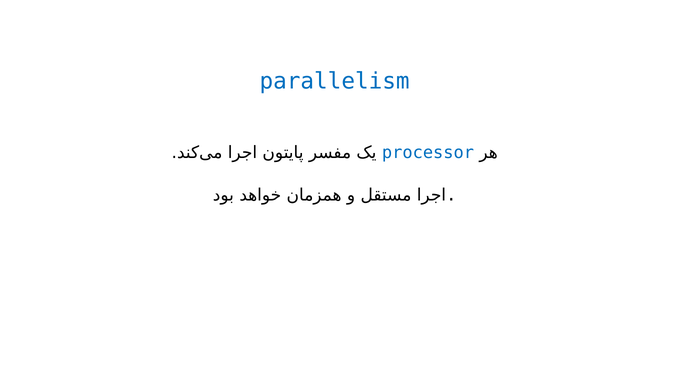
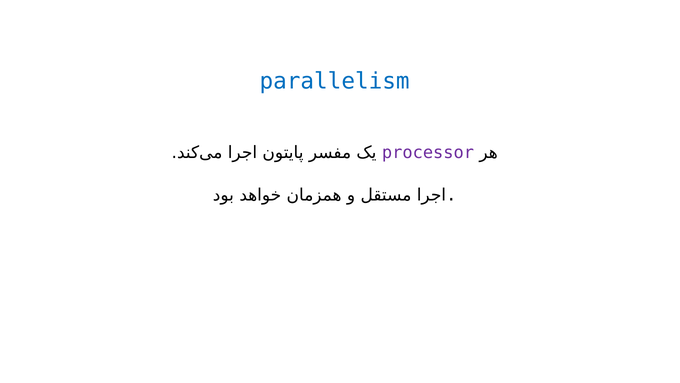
processor colour: blue -> purple (428, 153)
